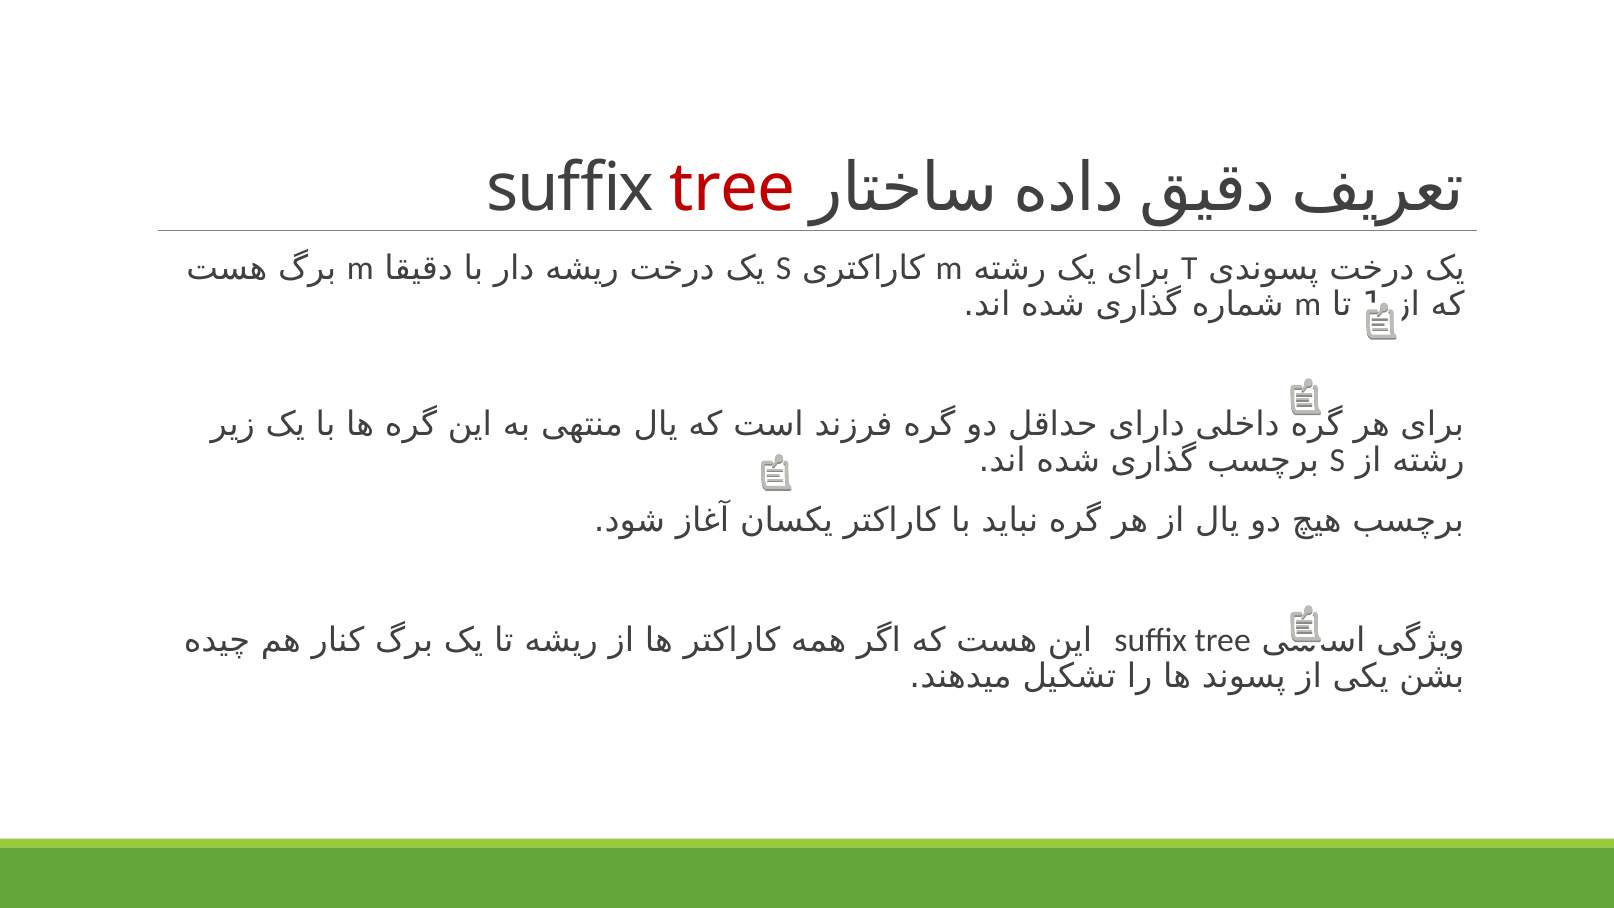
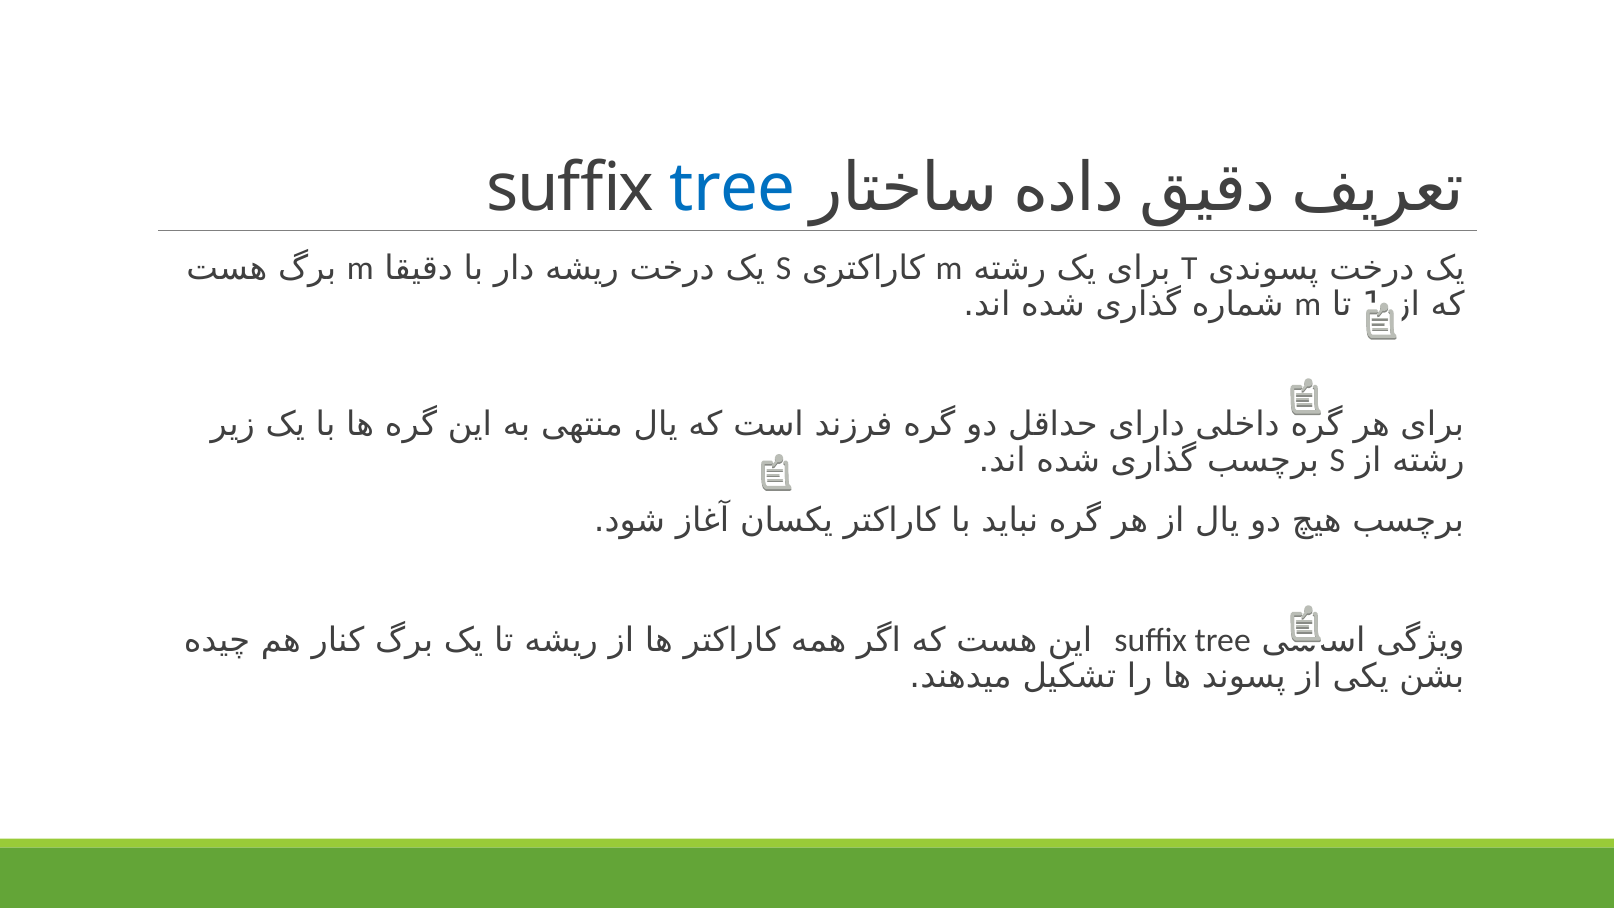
tree colour: red -> blue (732, 188)
